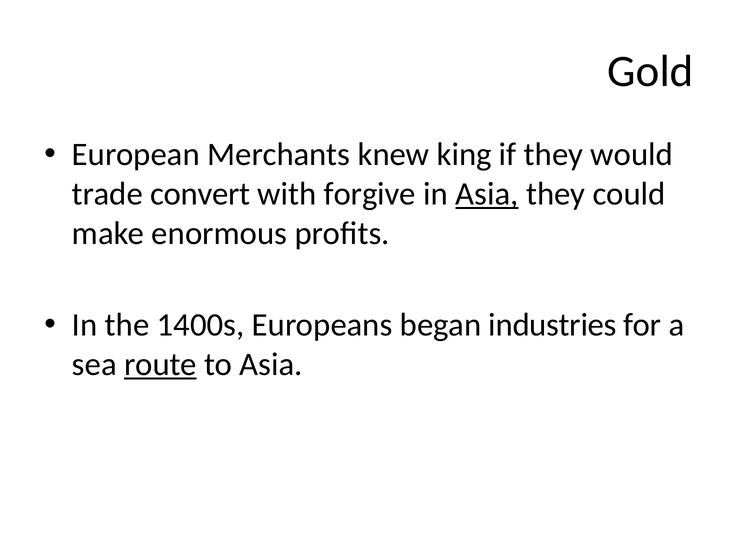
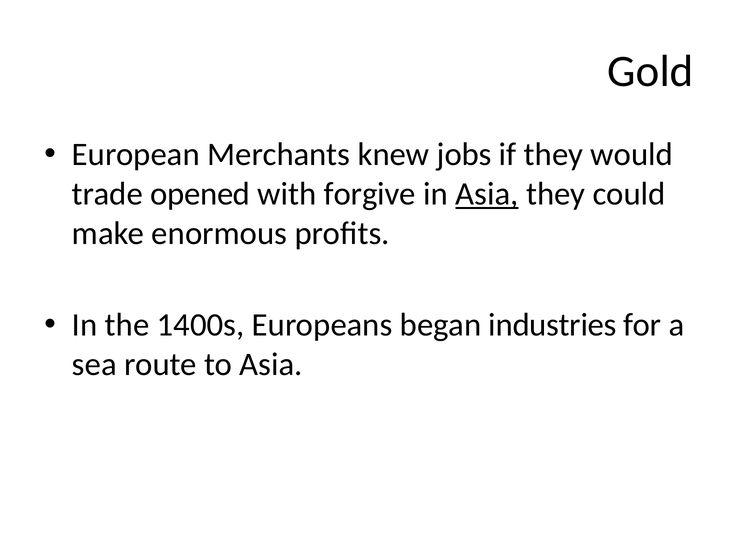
king: king -> jobs (464, 155)
convert: convert -> opened (200, 194)
route underline: present -> none (160, 365)
